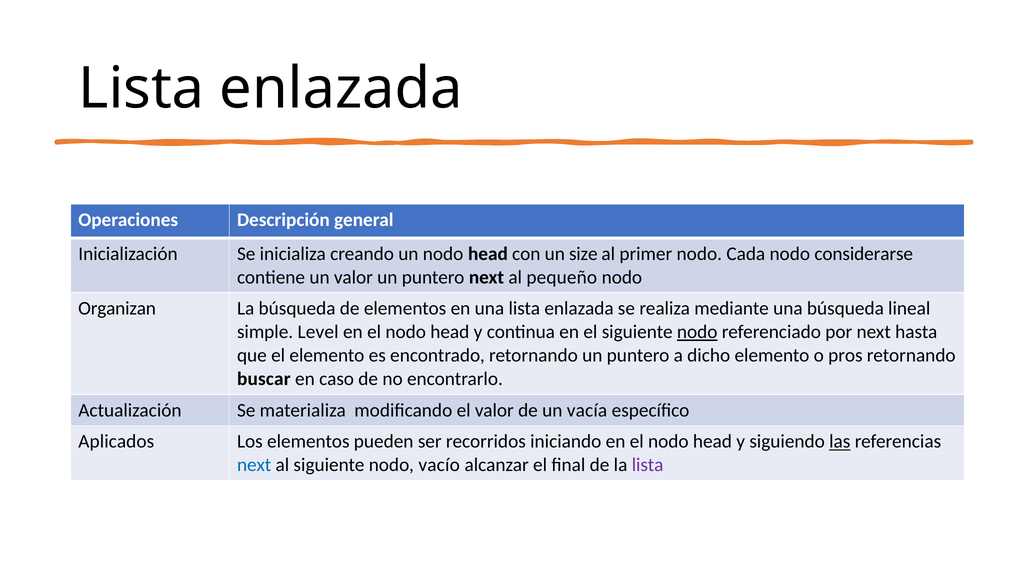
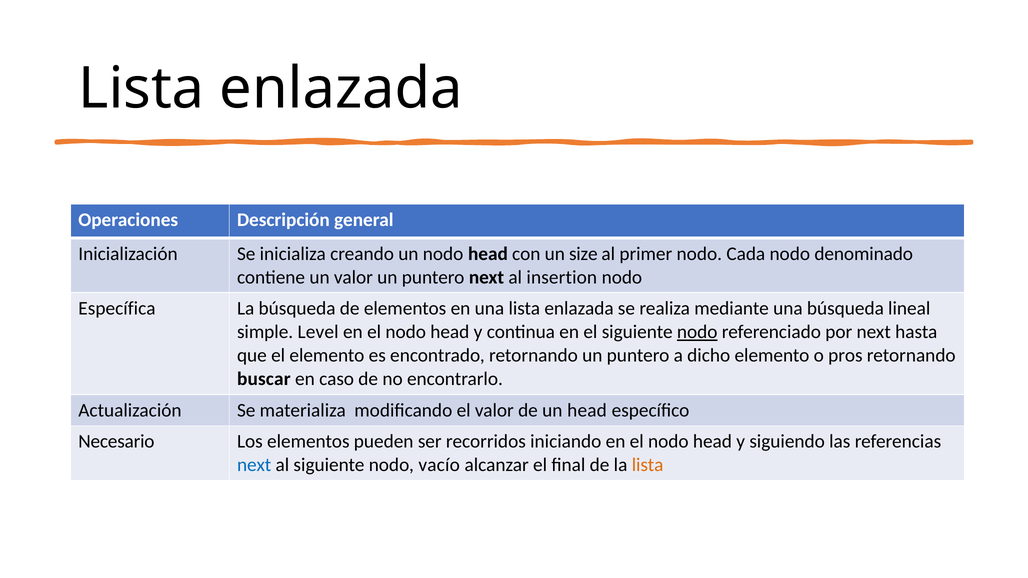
considerarse: considerarse -> denominado (864, 254)
pequeño: pequeño -> insertion (562, 277)
Organizan: Organizan -> Específica (117, 309)
un vacía: vacía -> head (587, 410)
Aplicados: Aplicados -> Necesario (116, 442)
las underline: present -> none (840, 442)
lista colour: purple -> orange (648, 465)
